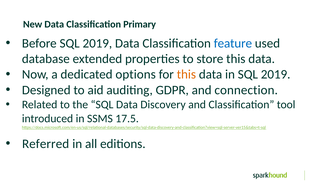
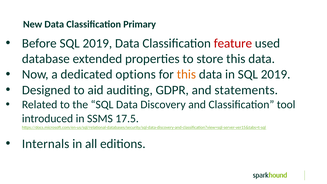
feature colour: blue -> red (233, 43)
connection: connection -> statements (246, 90)
Referred: Referred -> Internals (46, 144)
